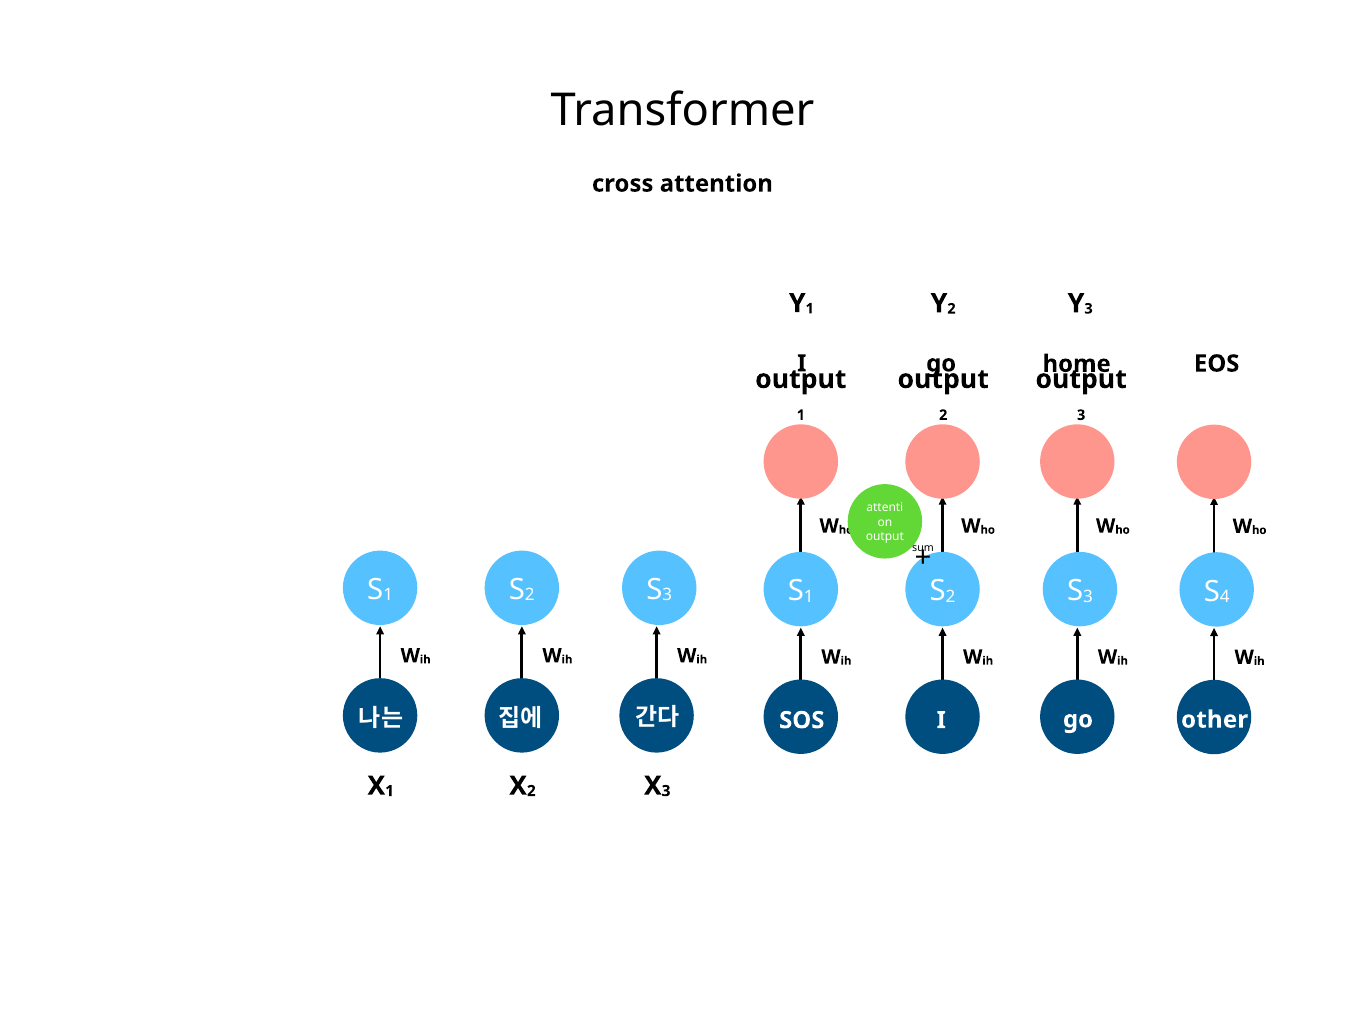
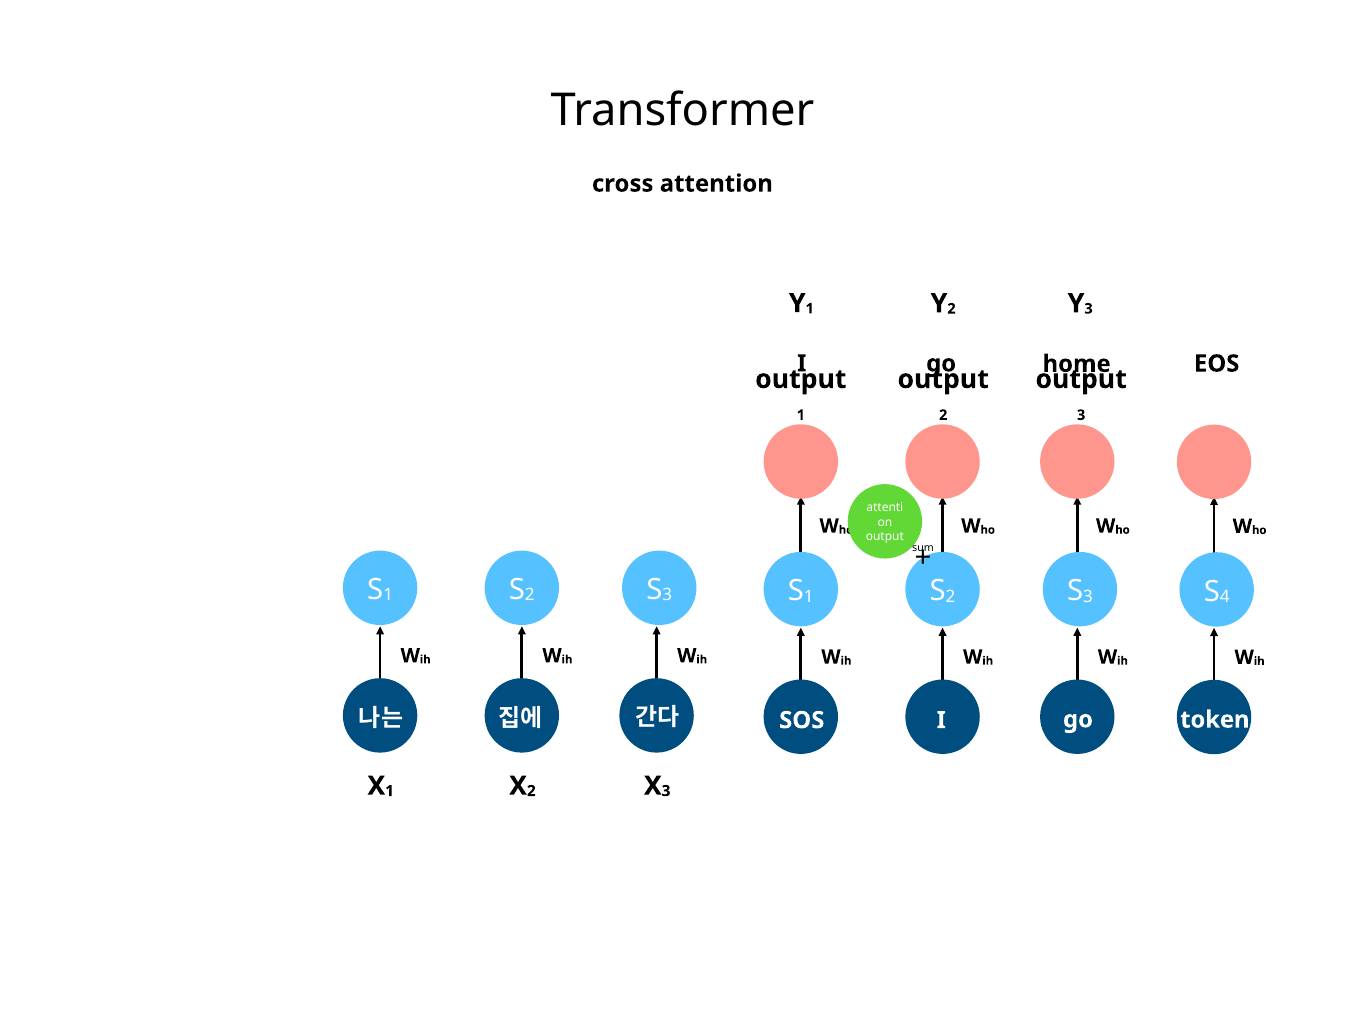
other: other -> token (1215, 720)
